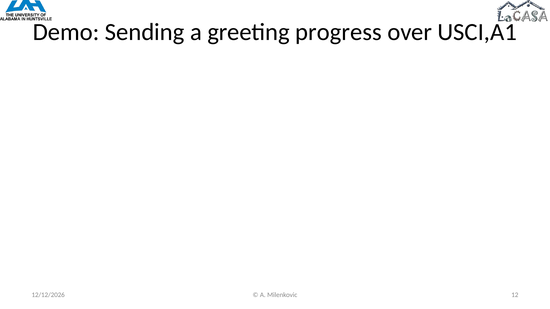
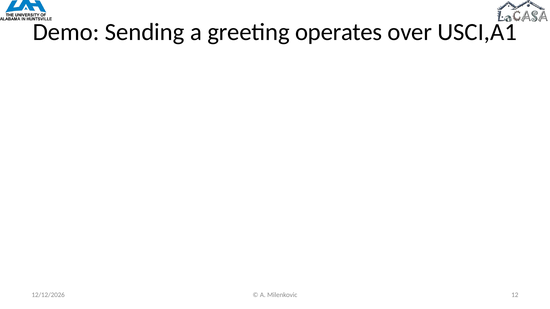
progress: progress -> operates (339, 32)
